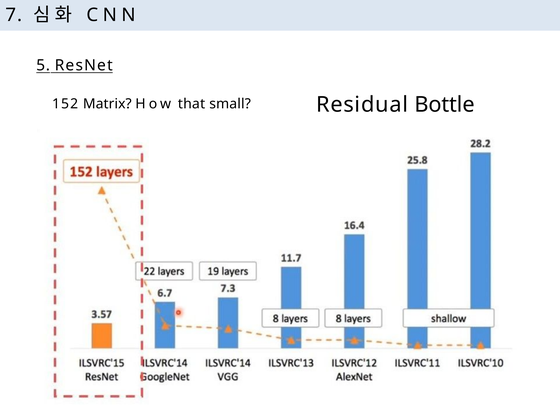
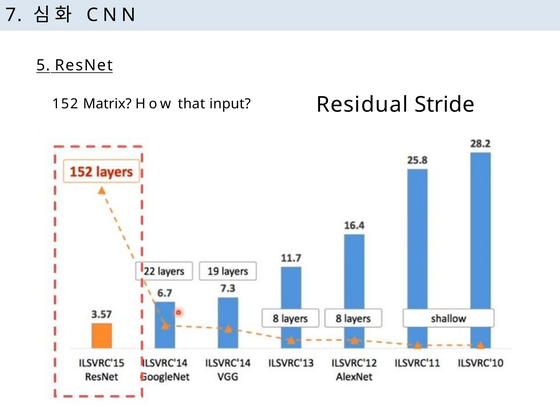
small: small -> input (230, 104)
Bottle: Bottle -> Stride (445, 105)
